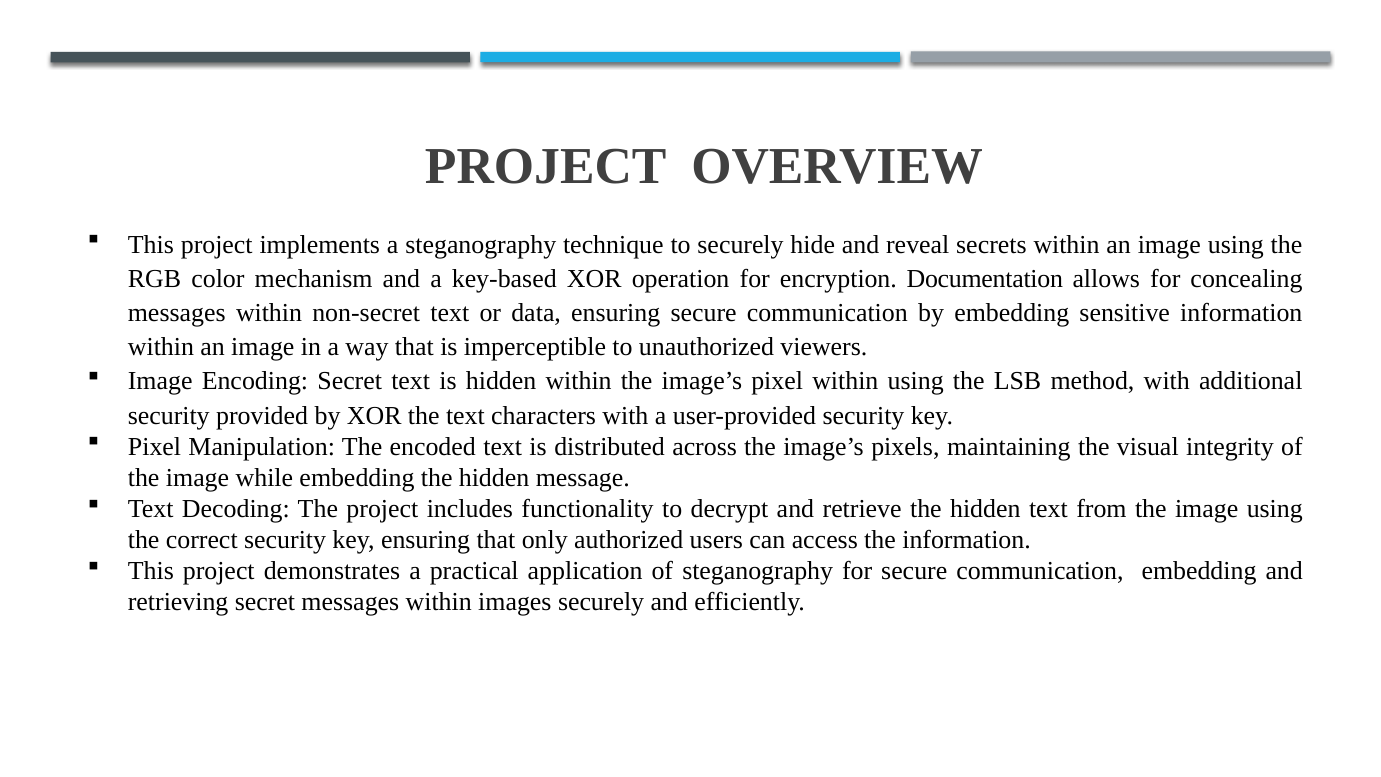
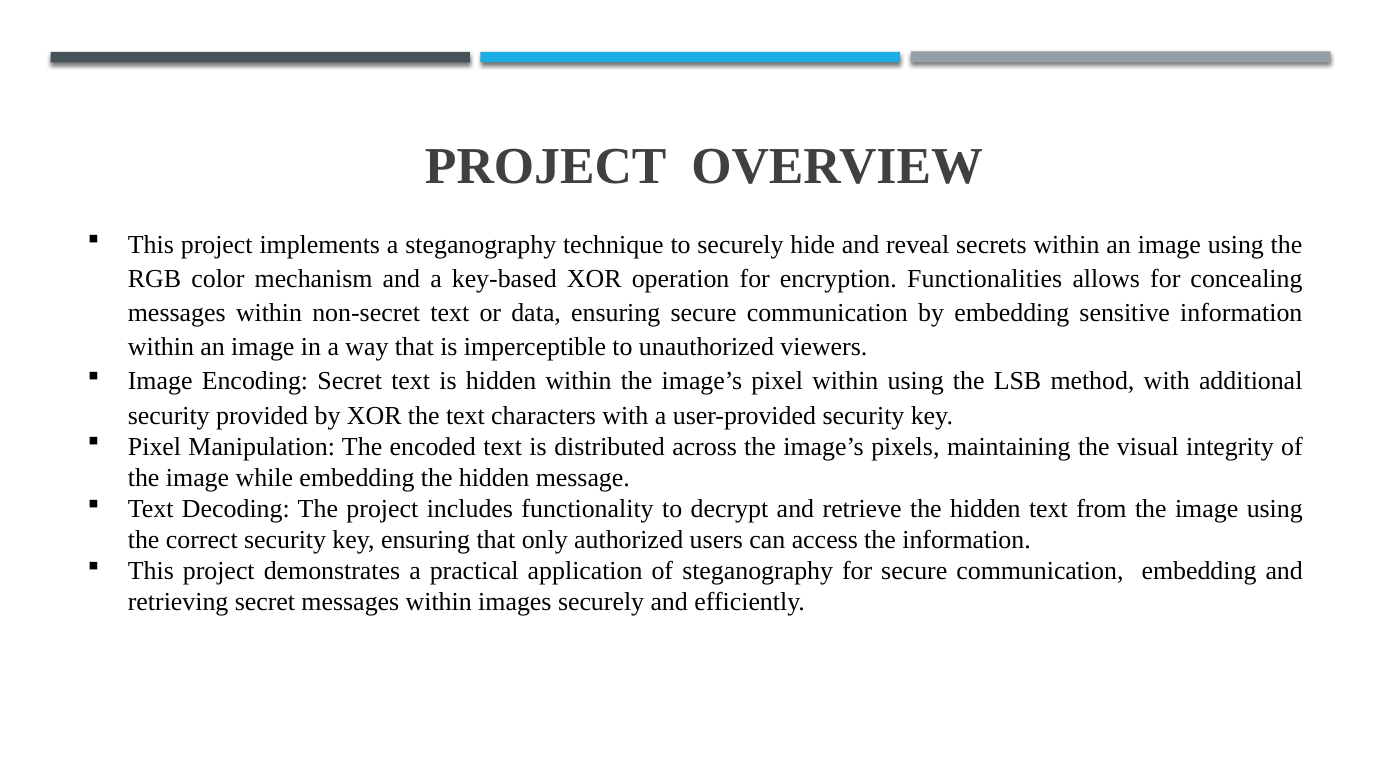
Documentation: Documentation -> Functionalities (985, 279)
